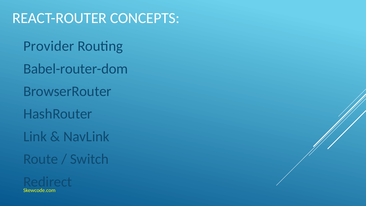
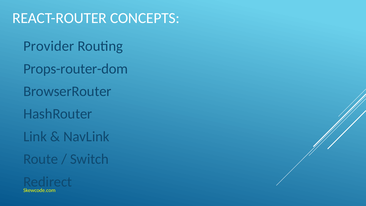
Babel-router-dom: Babel-router-dom -> Props-router-dom (76, 69)
